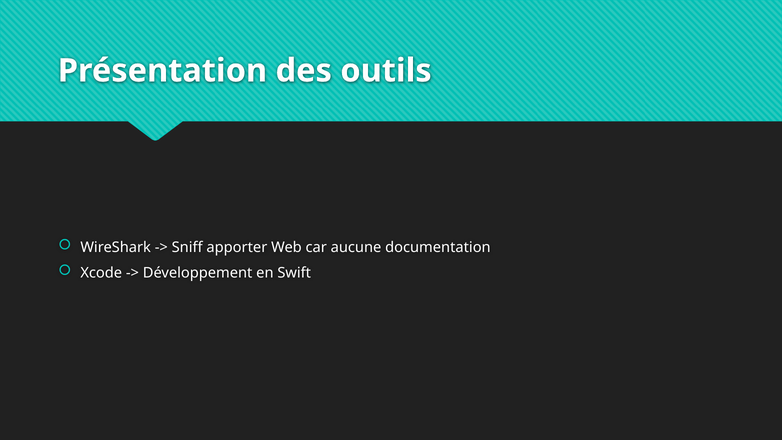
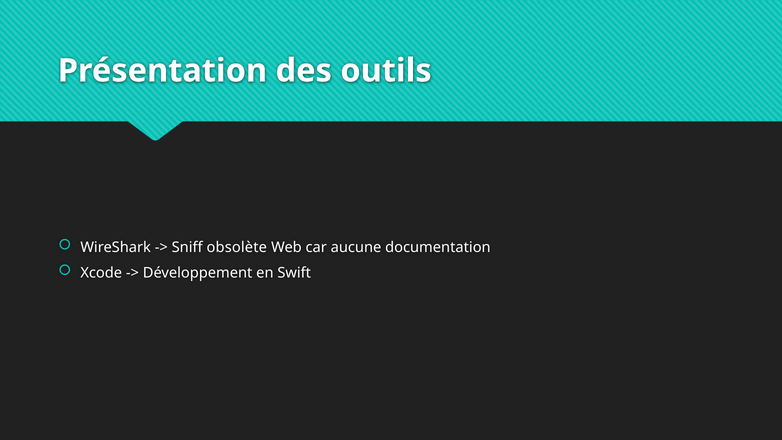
apporter: apporter -> obsolète (237, 247)
